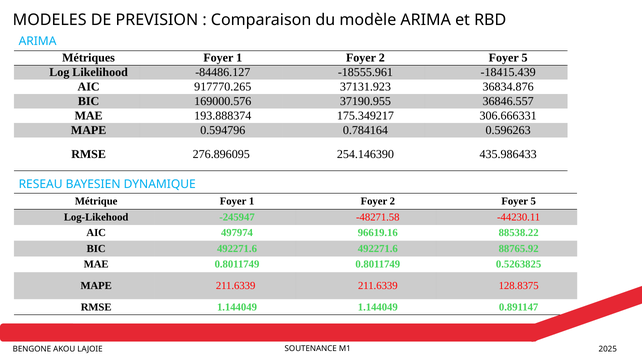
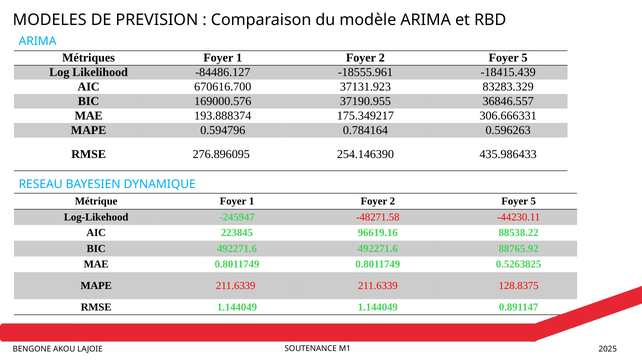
917770.265: 917770.265 -> 670616.700 (223, 87)
36834.876: 36834.876 -> 83283.329 (508, 87)
497974: 497974 -> 223845 (237, 233)
